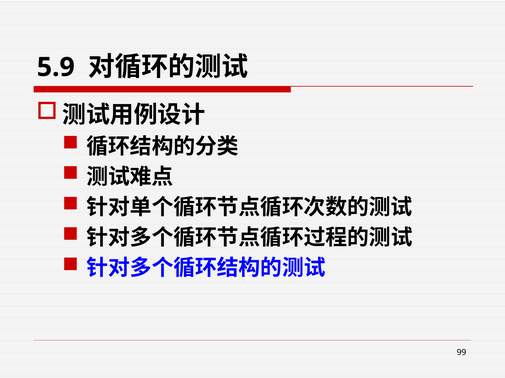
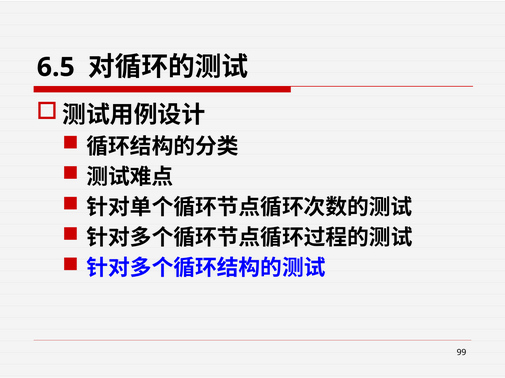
5.9: 5.9 -> 6.5 (56, 67)
